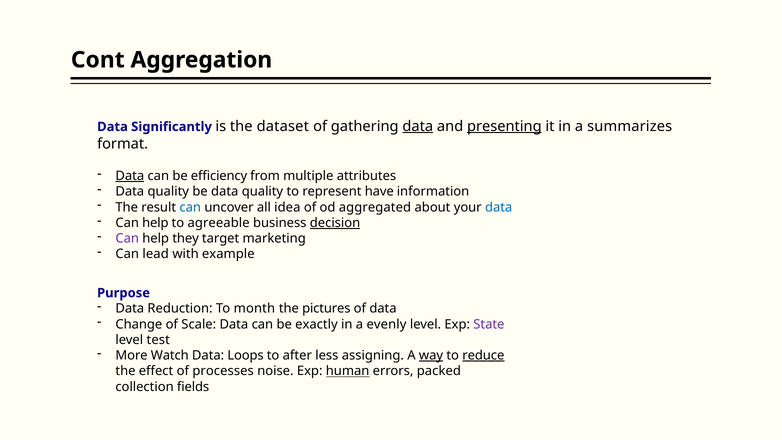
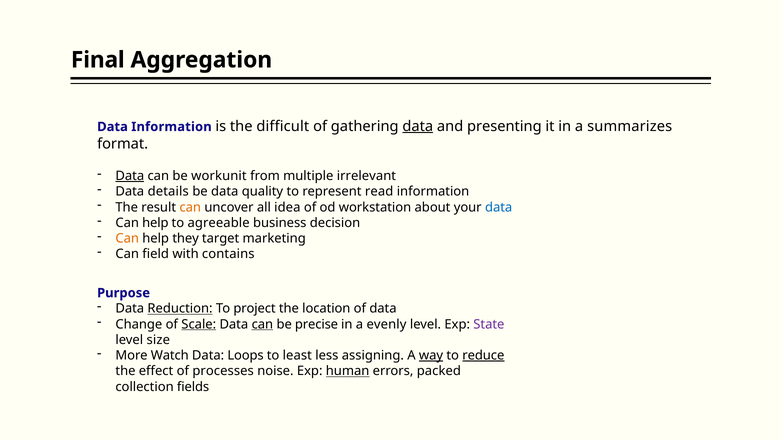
Cont: Cont -> Final (98, 60)
Data Significantly: Significantly -> Information (171, 127)
dataset: dataset -> difficult (283, 126)
presenting underline: present -> none (504, 126)
efficiency: efficiency -> workunit (219, 176)
attributes: attributes -> irrelevant (366, 176)
quality: quality -> details (168, 192)
have: have -> read (379, 192)
can colour: blue -> orange (190, 207)
aggregated: aggregated -> workstation (375, 207)
decision underline: present -> none (335, 223)
Can colour: purple -> orange (127, 238)
lead: lead -> field (156, 254)
example: example -> contains (228, 254)
Reduction underline: none -> present (180, 309)
month: month -> project (255, 309)
pictures: pictures -> location (326, 309)
Scale underline: none -> present (199, 324)
can underline: none -> present (262, 324)
exactly: exactly -> precise (317, 324)
test: test -> size (158, 340)
after: after -> least (297, 355)
